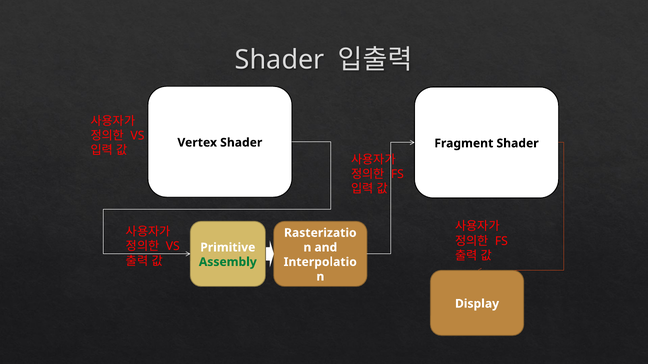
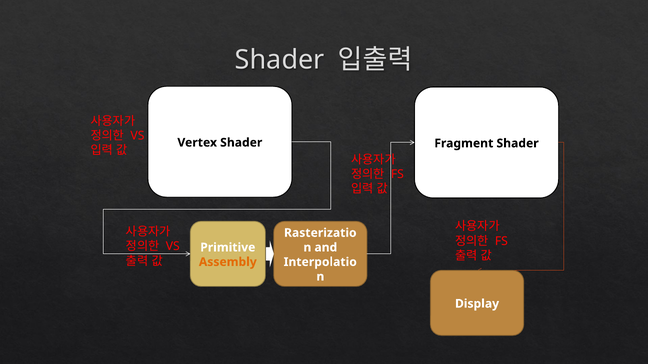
Assembly colour: green -> orange (228, 262)
